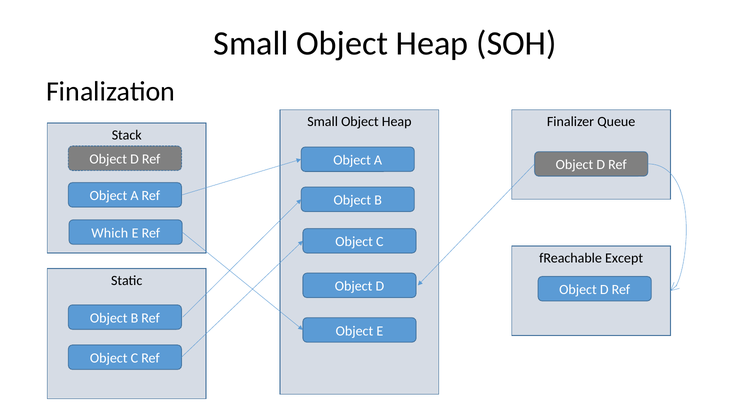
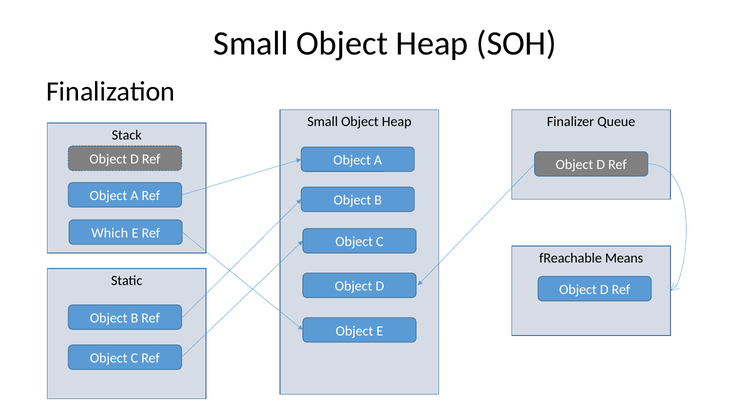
Except: Except -> Means (624, 258)
